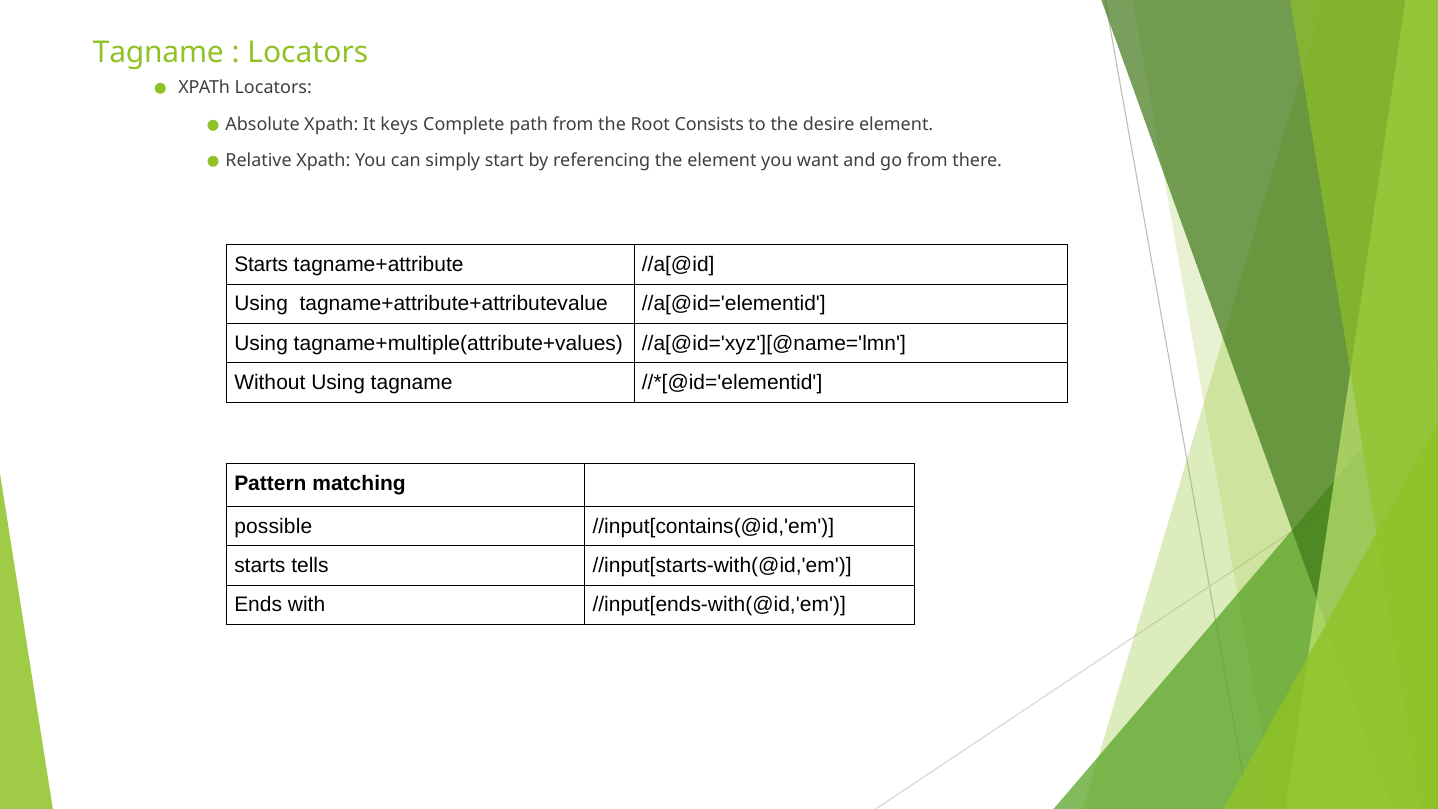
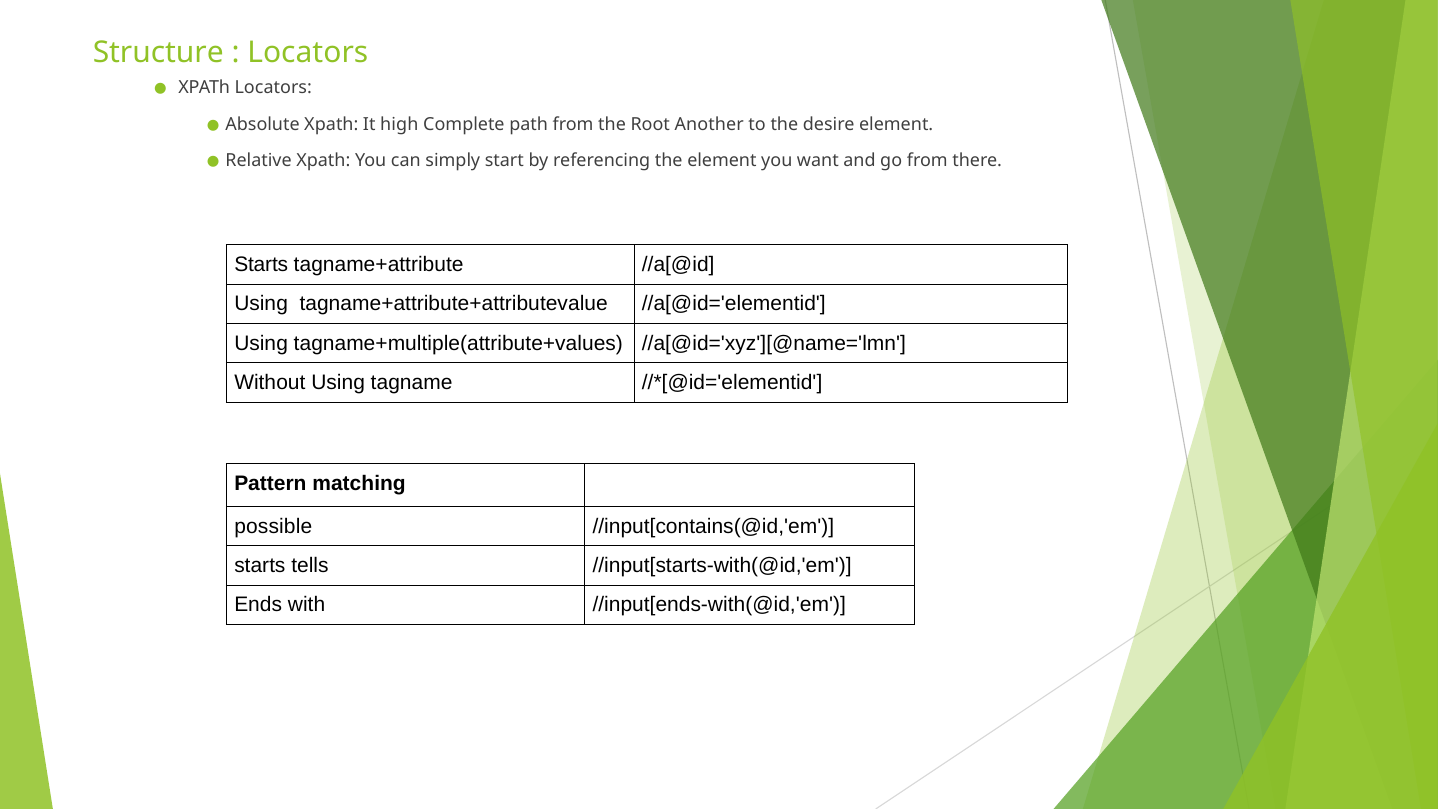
Tagname: Tagname -> Structure (158, 53)
keys: keys -> high (399, 124)
Consists: Consists -> Another (709, 124)
